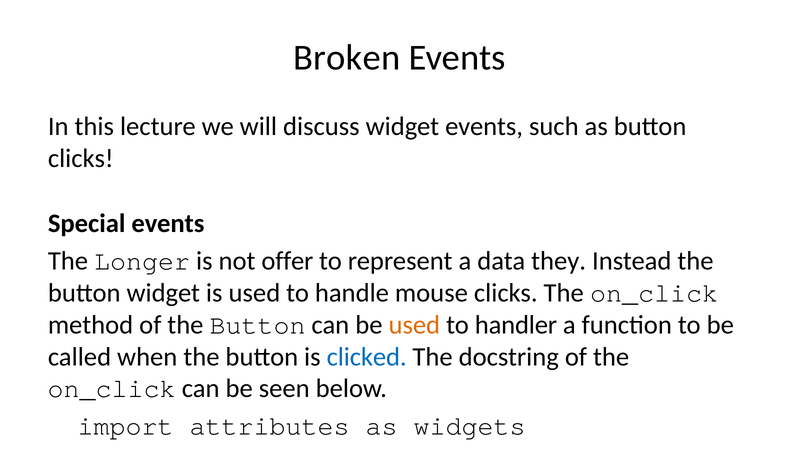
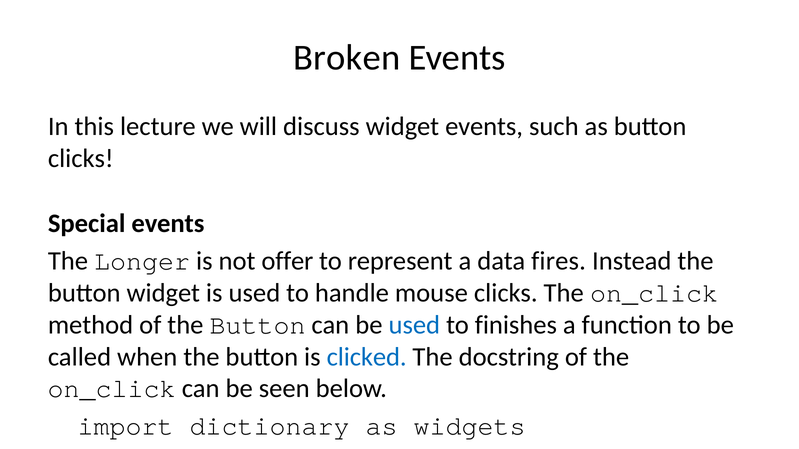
data they: they -> fires (559, 261)
used colour: orange -> blue (414, 325)
handler: handler -> finishes (516, 325)
import attributes: attributes -> dictionary (270, 426)
